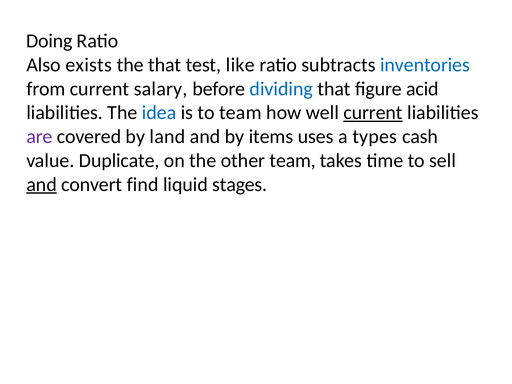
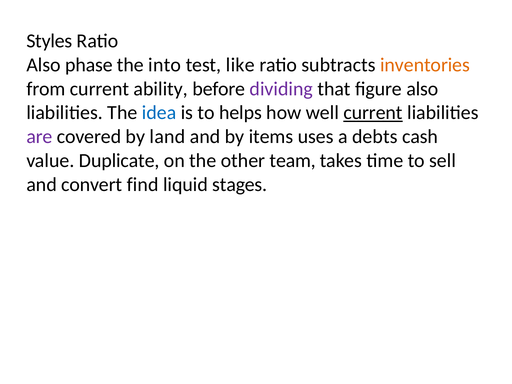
Doing: Doing -> Styles (49, 41)
exists: exists -> phase (89, 65)
the that: that -> into (165, 65)
inventories colour: blue -> orange (425, 65)
salary: salary -> ability (161, 89)
dividing colour: blue -> purple (281, 89)
figure acid: acid -> also (422, 89)
to team: team -> helps (240, 113)
types: types -> debts (375, 137)
and underline: present -> none (42, 184)
